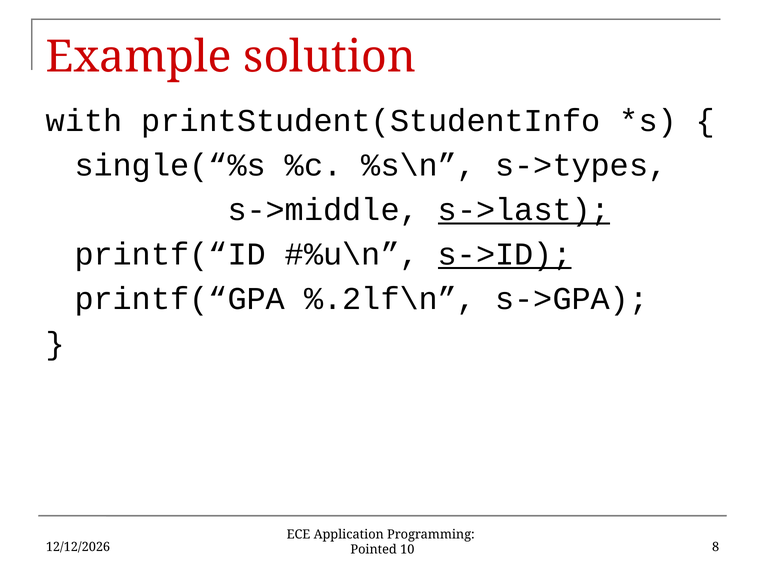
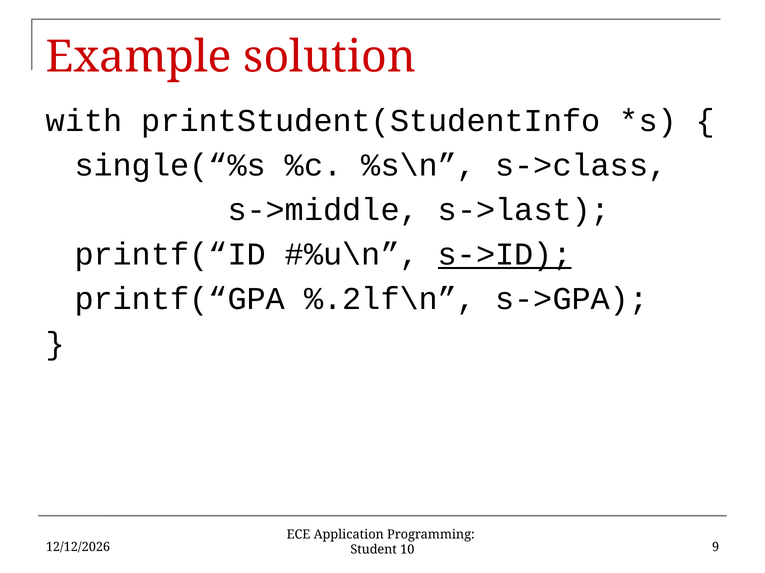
s->types: s->types -> s->class (581, 165)
s->last underline: present -> none (524, 210)
Pointed: Pointed -> Student (374, 550)
8: 8 -> 9 (716, 548)
